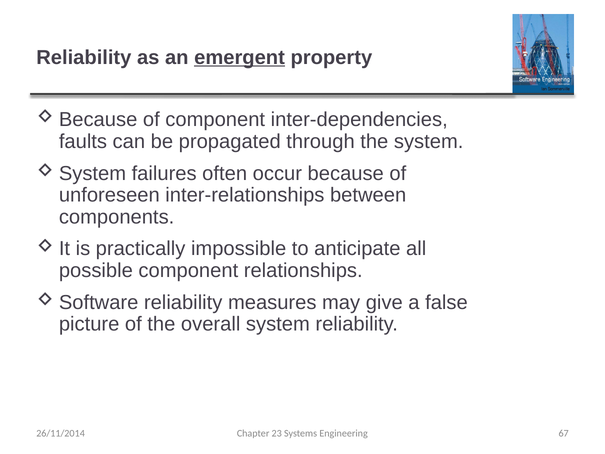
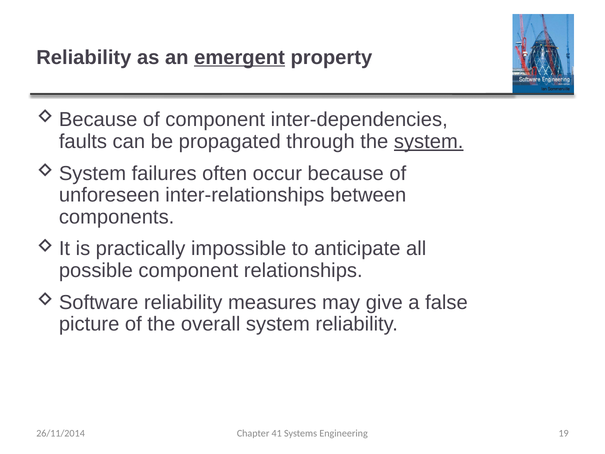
system underline: none -> present (429, 141)
23: 23 -> 41 (277, 433)
67: 67 -> 19 (564, 433)
